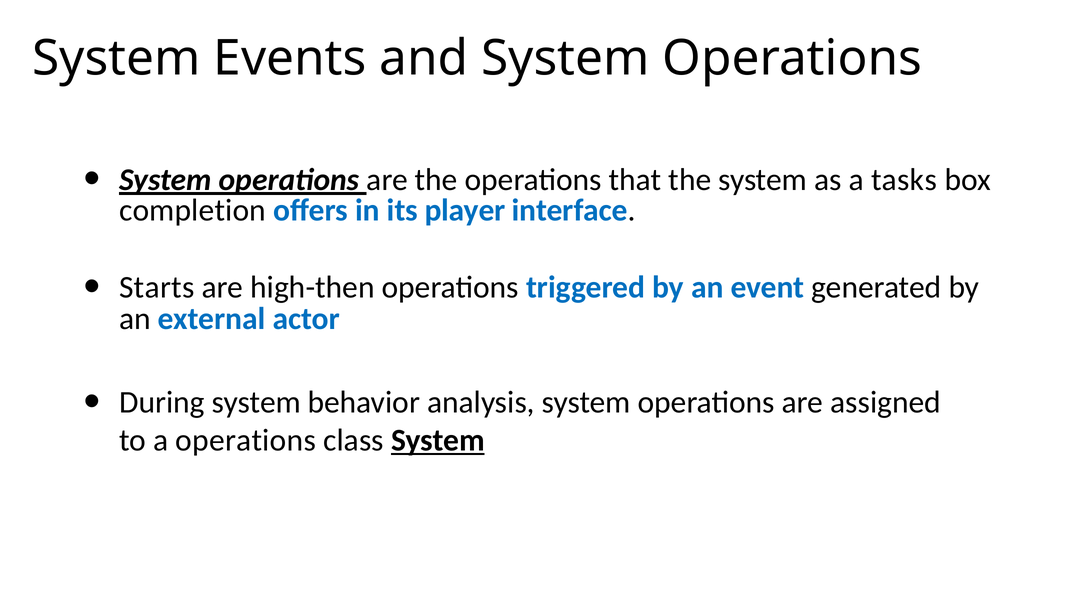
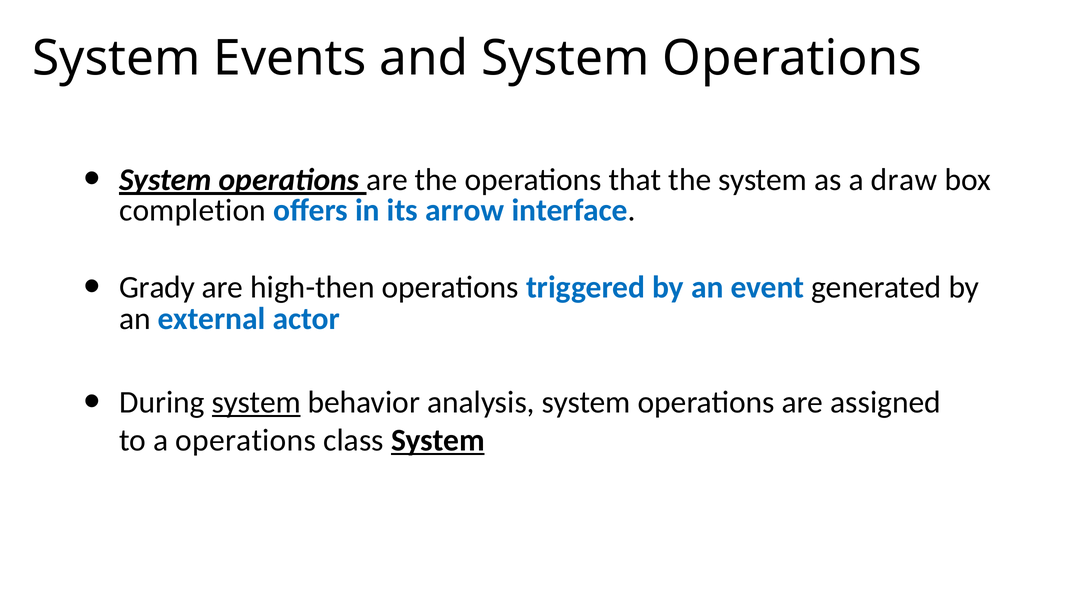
tasks: tasks -> draw (904, 180)
player: player -> arrow (465, 210)
Starts: Starts -> Grady (157, 287)
system underline: none -> present (256, 402)
